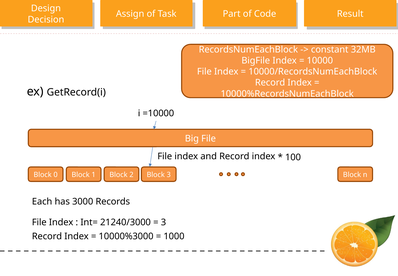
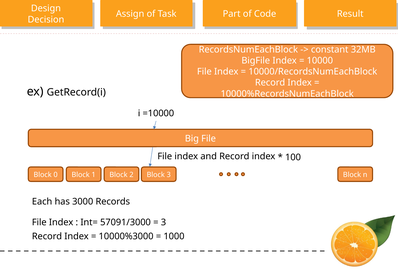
21240/3000: 21240/3000 -> 57091/3000 (125, 222)
